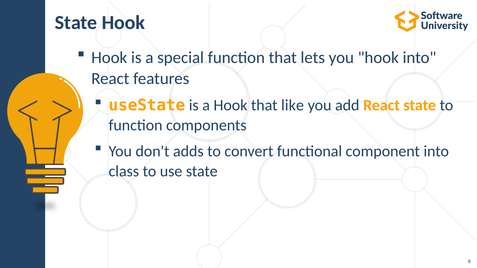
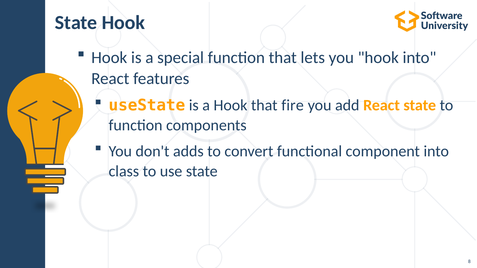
like: like -> fire (293, 105)
